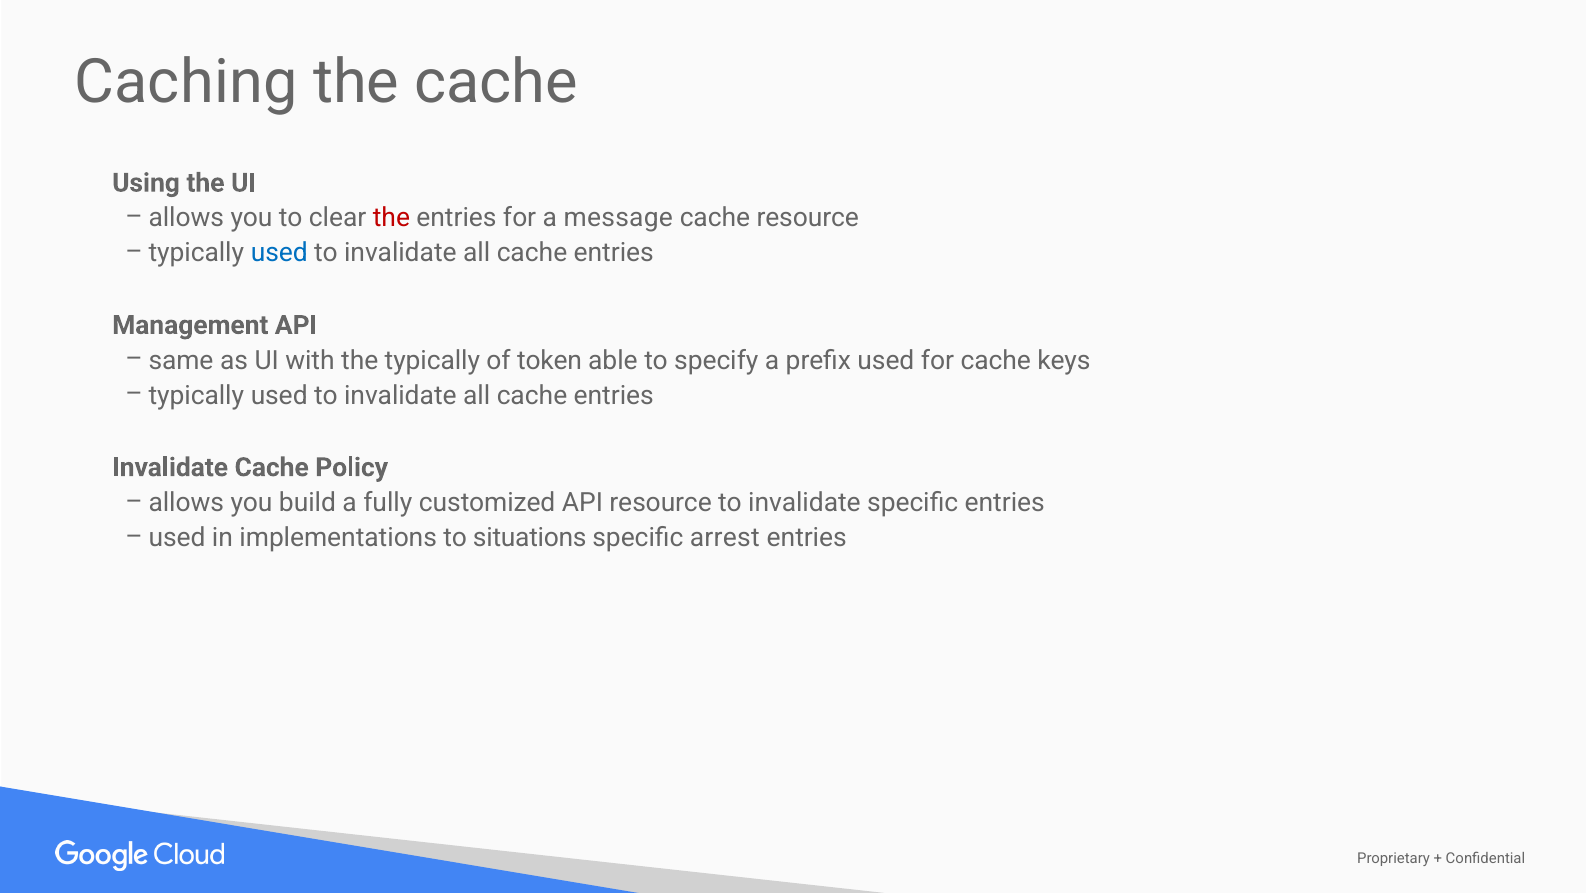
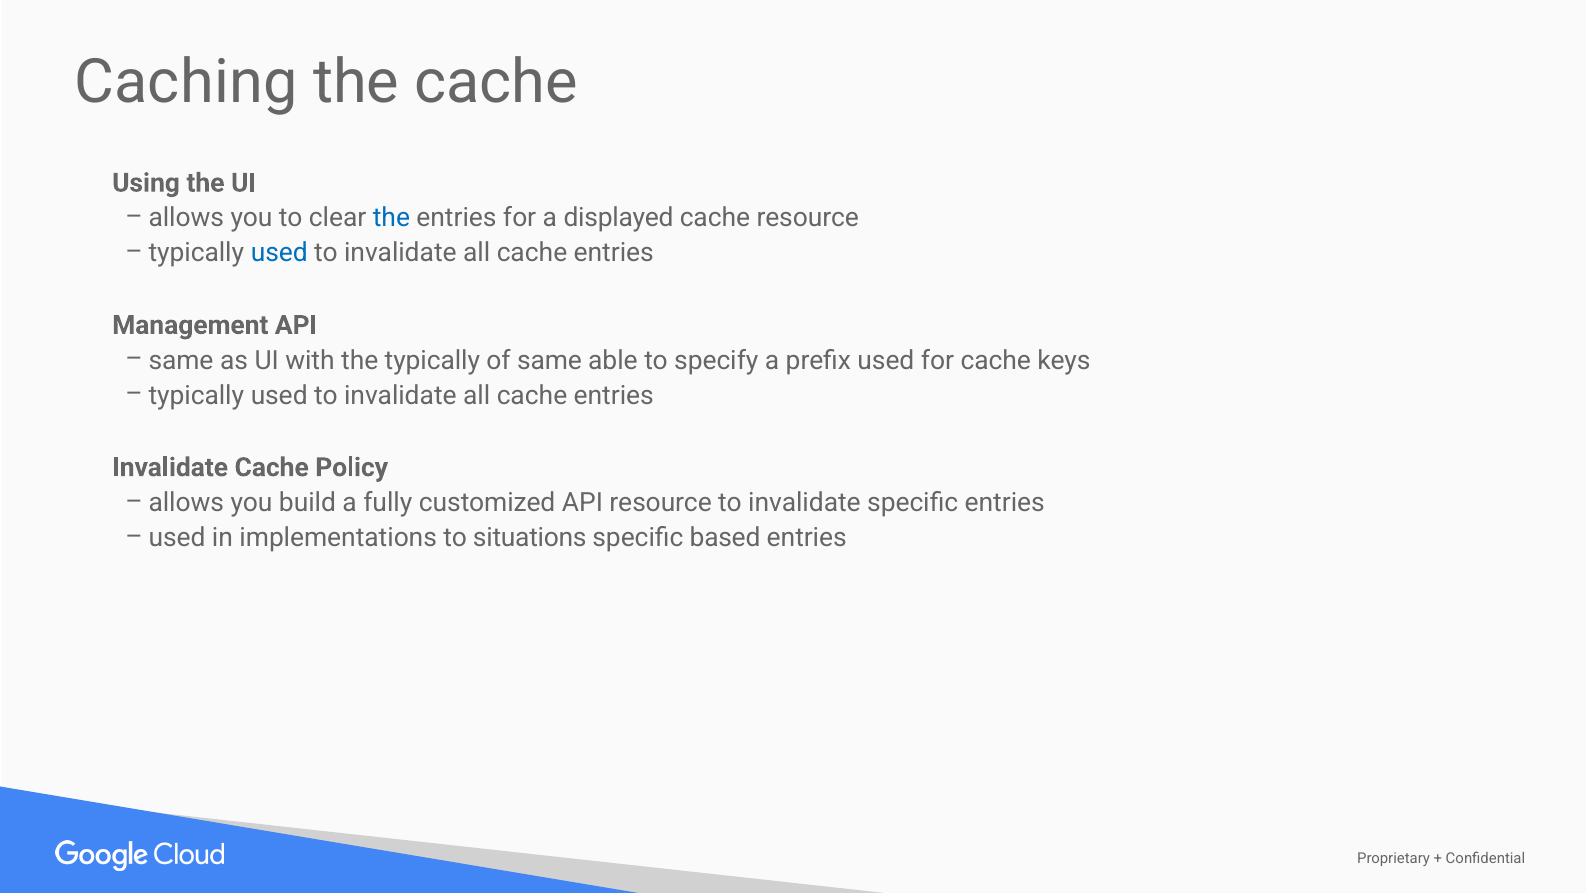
the colour: red -> blue (391, 218)
message: message -> displayed (619, 218)
of token: token -> same (549, 360)
arrest: arrest -> based (725, 538)
